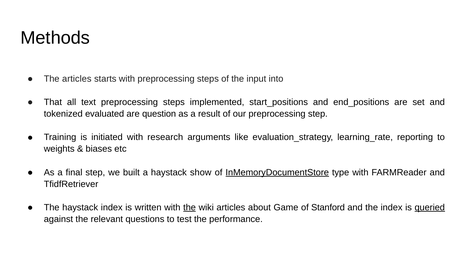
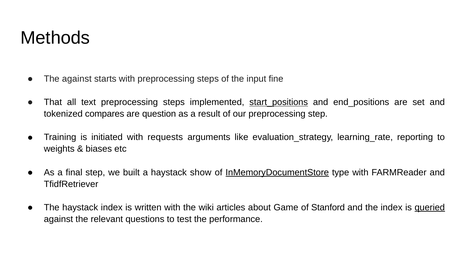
The articles: articles -> against (77, 79)
into: into -> fine (276, 79)
start_positions underline: none -> present (279, 102)
evaluated: evaluated -> compares (105, 114)
research: research -> requests (165, 137)
the underline: present -> none (190, 208)
